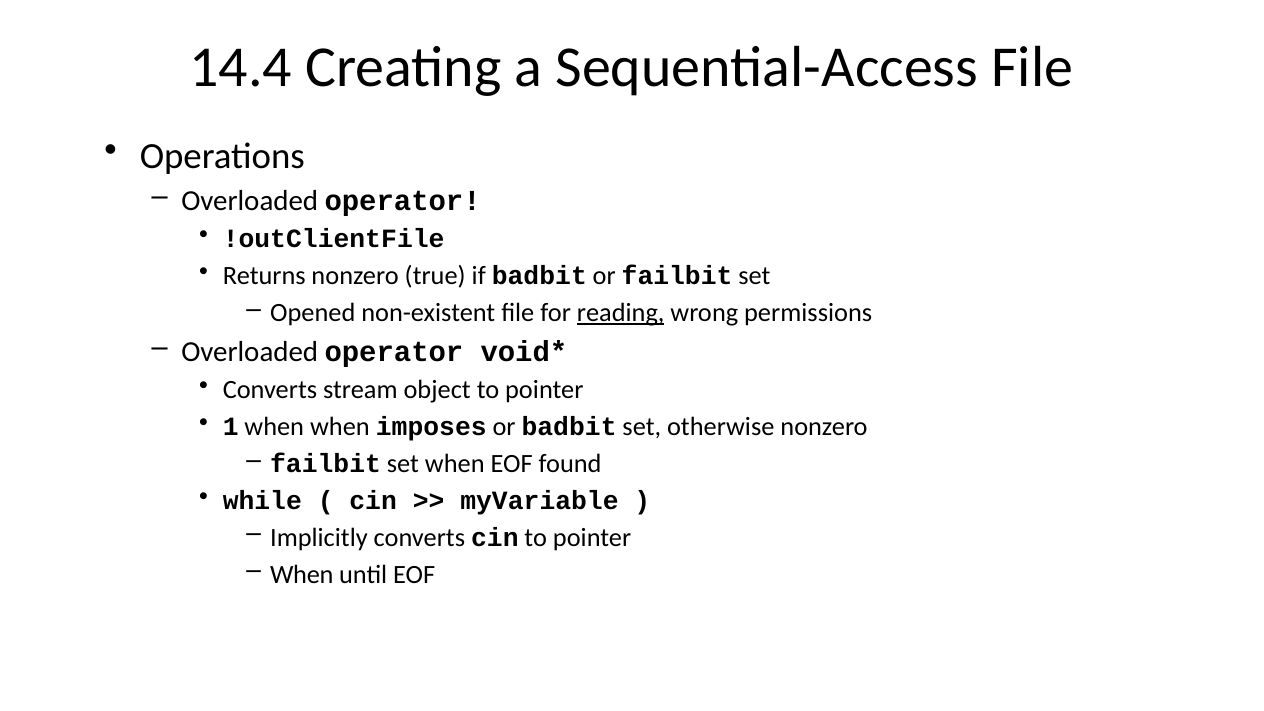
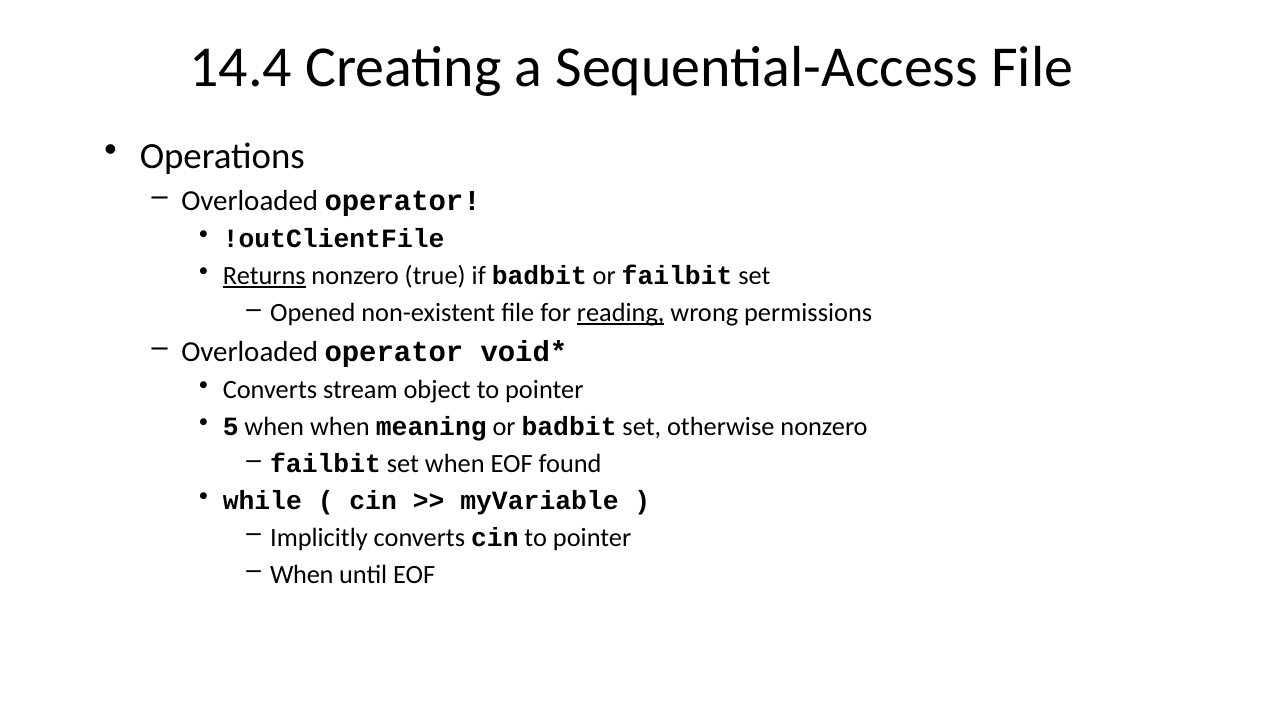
Returns underline: none -> present (264, 276)
1: 1 -> 5 (231, 427)
imposes: imposes -> meaning (431, 427)
